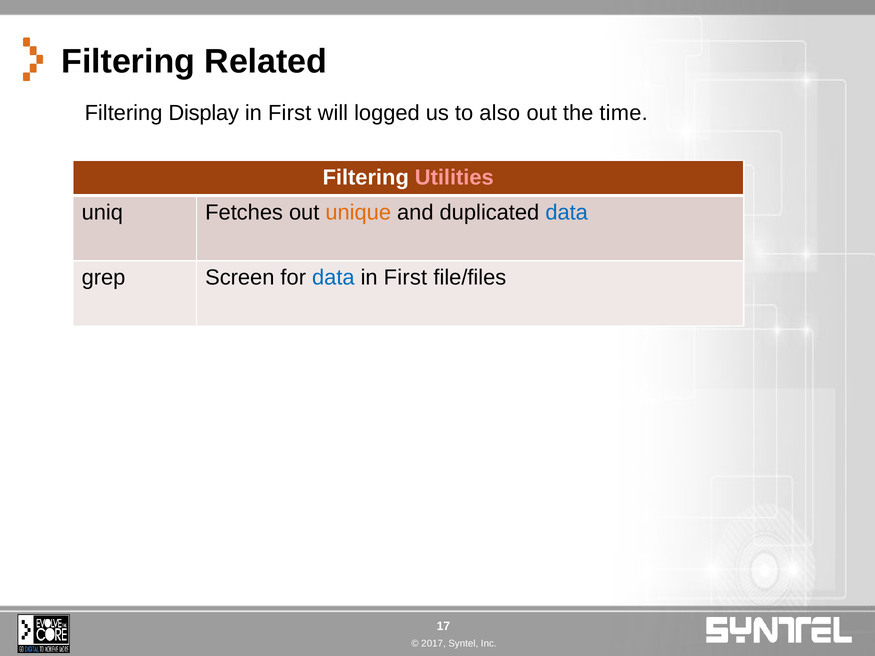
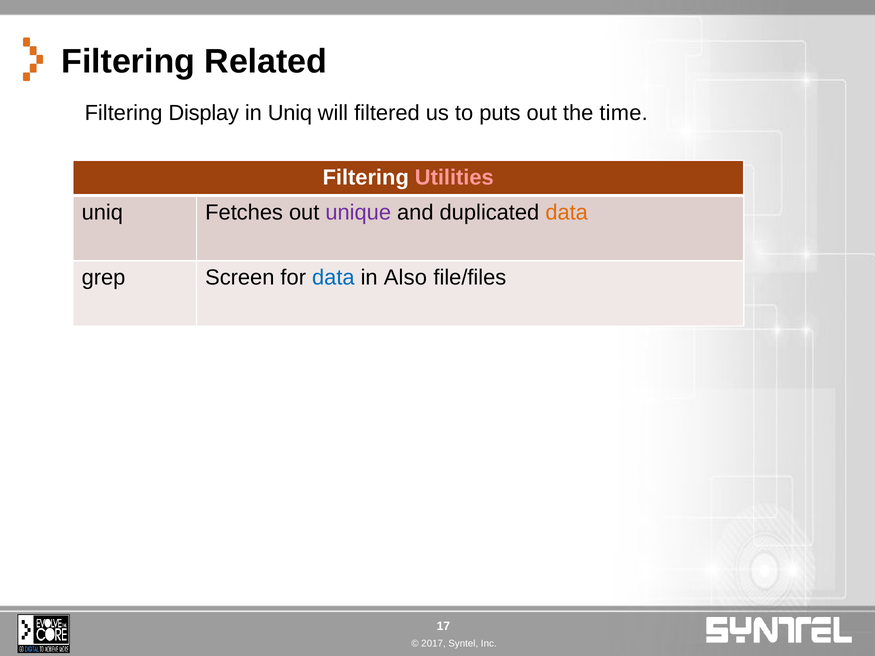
First: First -> Uniq (290, 113)
logged: logged -> filtered (387, 113)
also: also -> puts (500, 113)
unique colour: orange -> purple (358, 212)
data colour: blue -> orange (567, 212)
First: First -> Also (405, 278)
